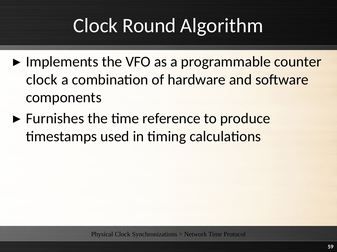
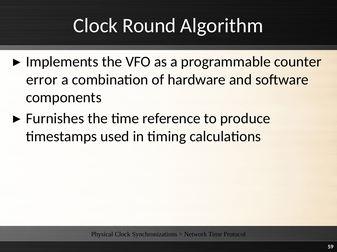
clock: clock -> error (42, 80)
